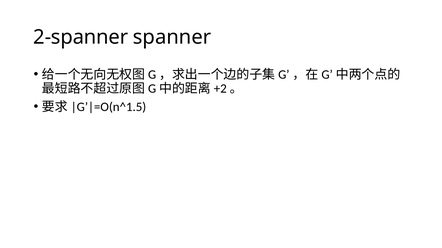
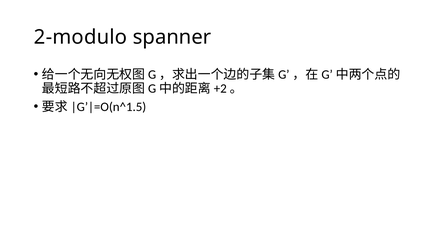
2-spanner: 2-spanner -> 2-modulo (81, 37)
